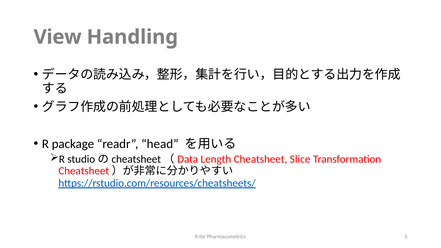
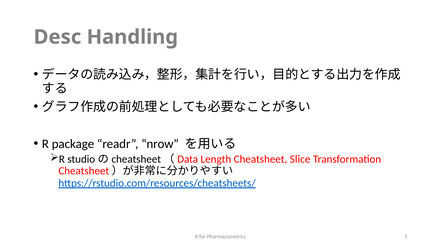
View: View -> Desc (57, 37)
head: head -> nrow (160, 144)
